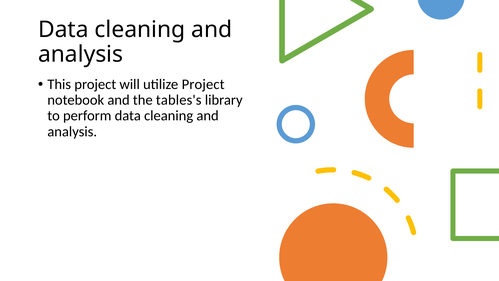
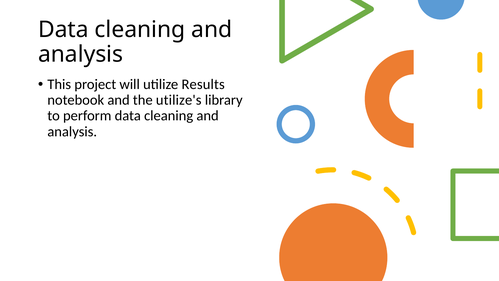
utilize Project: Project -> Results (203, 84)
tables's: tables's -> utilize's (179, 100)
